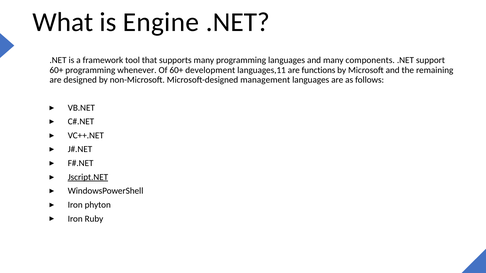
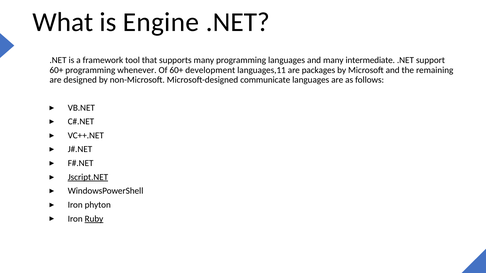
components: components -> intermediate (370, 60)
functions: functions -> packages (318, 70)
management: management -> communicate (265, 80)
Ruby underline: none -> present (94, 219)
